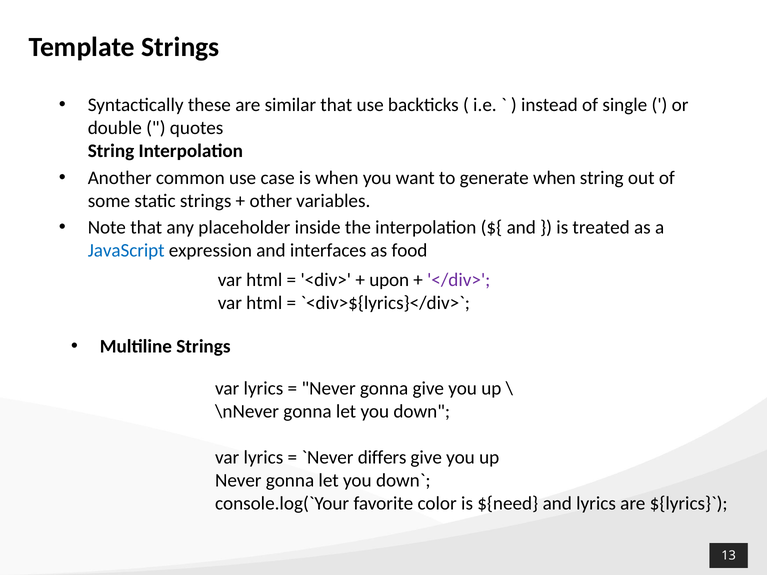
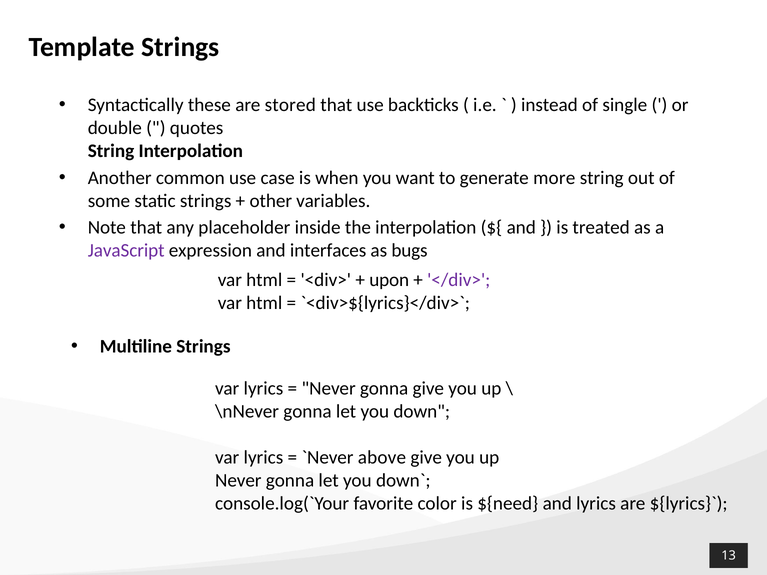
similar: similar -> stored (290, 105)
generate when: when -> more (554, 178)
JavaScript colour: blue -> purple (126, 251)
food: food -> bugs (409, 251)
differs: differs -> above (382, 458)
